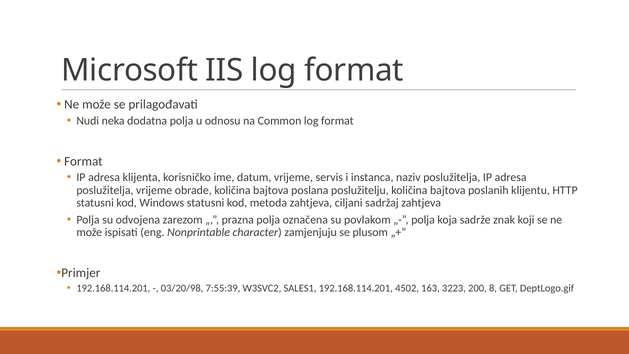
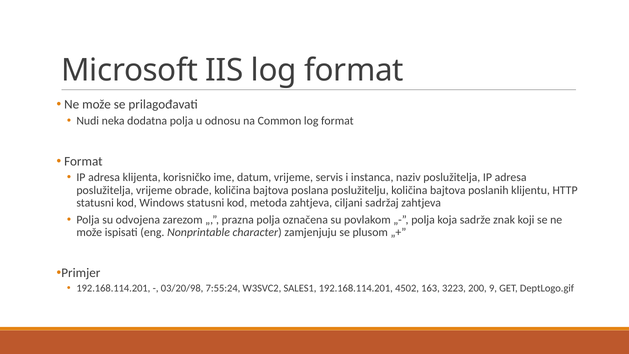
7:55:39: 7:55:39 -> 7:55:24 (223, 288)
8: 8 -> 9 (493, 288)
